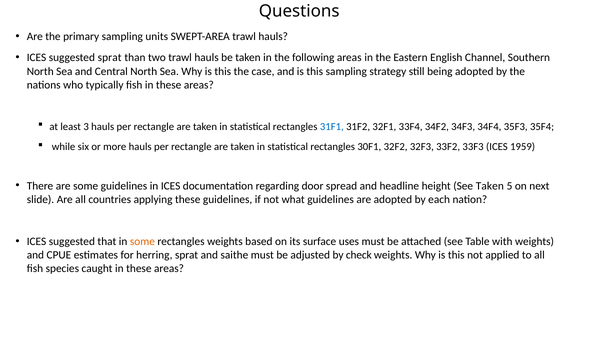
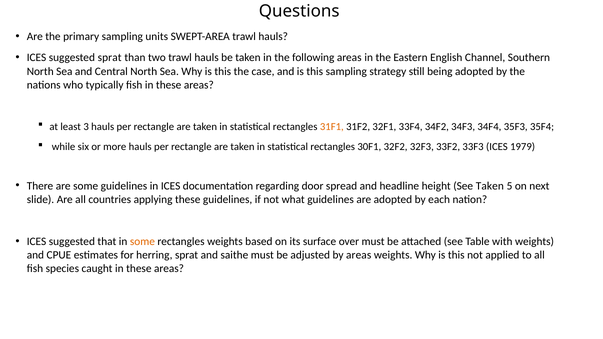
31F1 colour: blue -> orange (332, 127)
1959: 1959 -> 1979 (523, 147)
uses: uses -> over (349, 242)
by check: check -> areas (359, 255)
